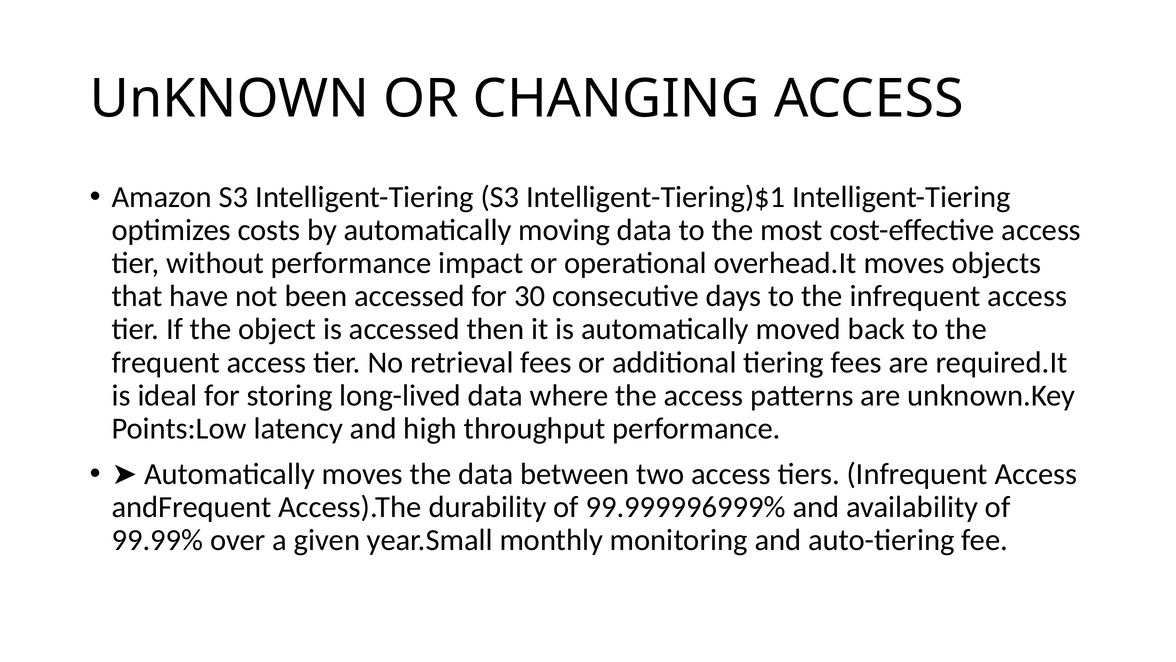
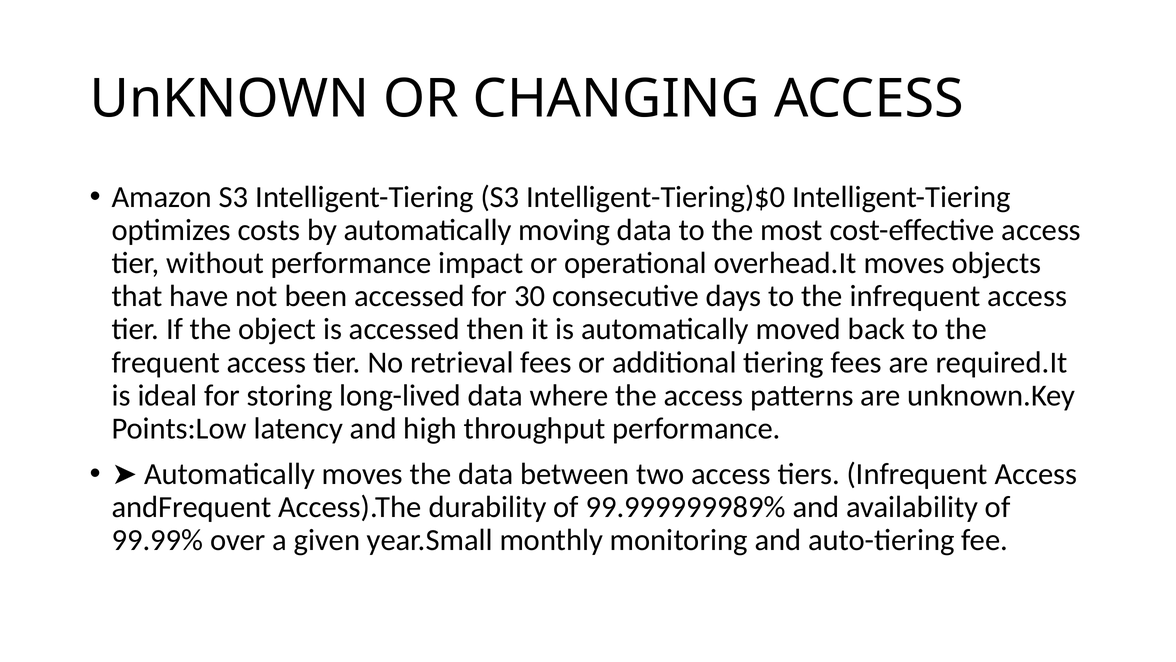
Intelligent-Tiering)$1: Intelligent-Tiering)$1 -> Intelligent-Tiering)$0 (656, 197)
99.999996999%: 99.999996999% -> 99.999999989% (686, 507)
